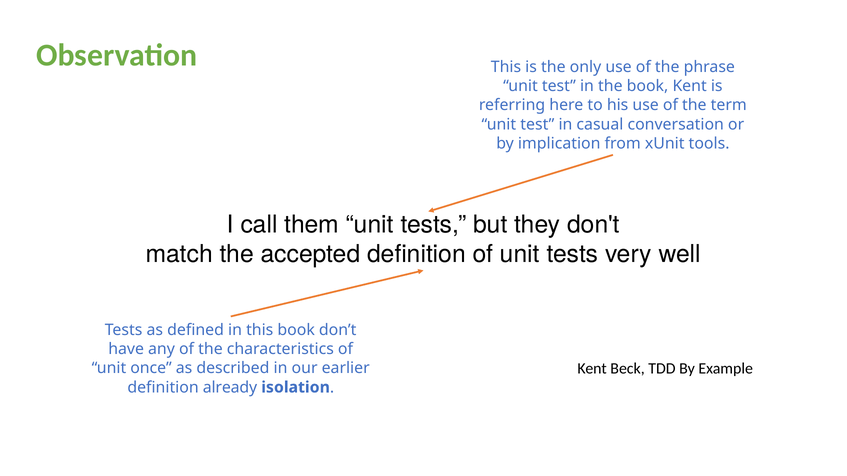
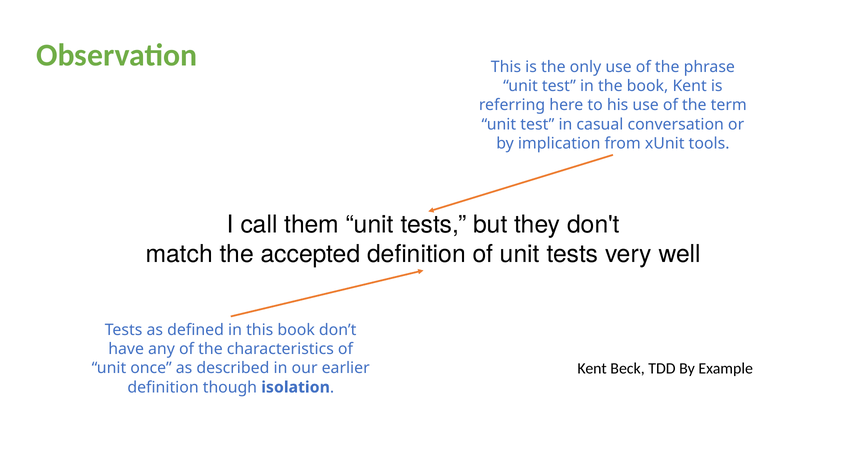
already: already -> though (230, 388)
